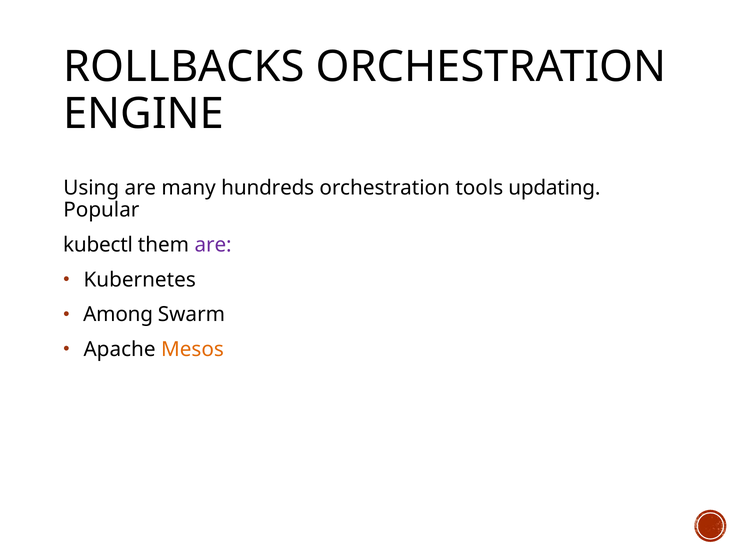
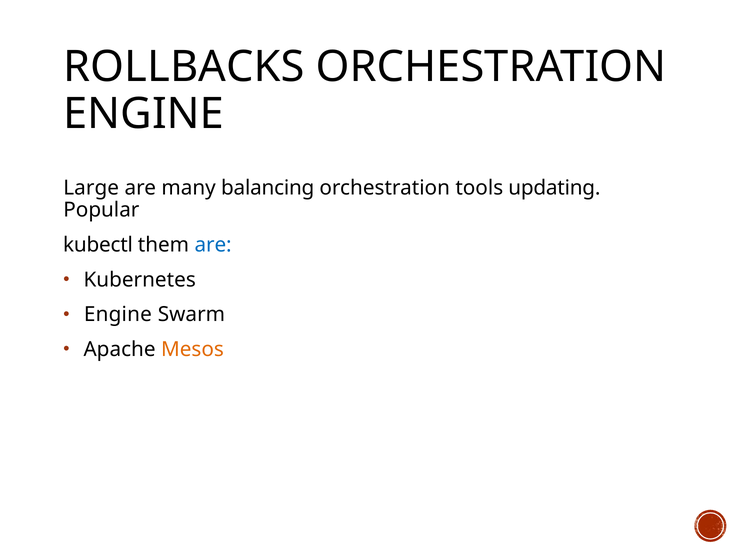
Using: Using -> Large (91, 188)
hundreds: hundreds -> balancing (268, 188)
are colour: purple -> blue (213, 245)
Among: Among -> Engine (118, 314)
